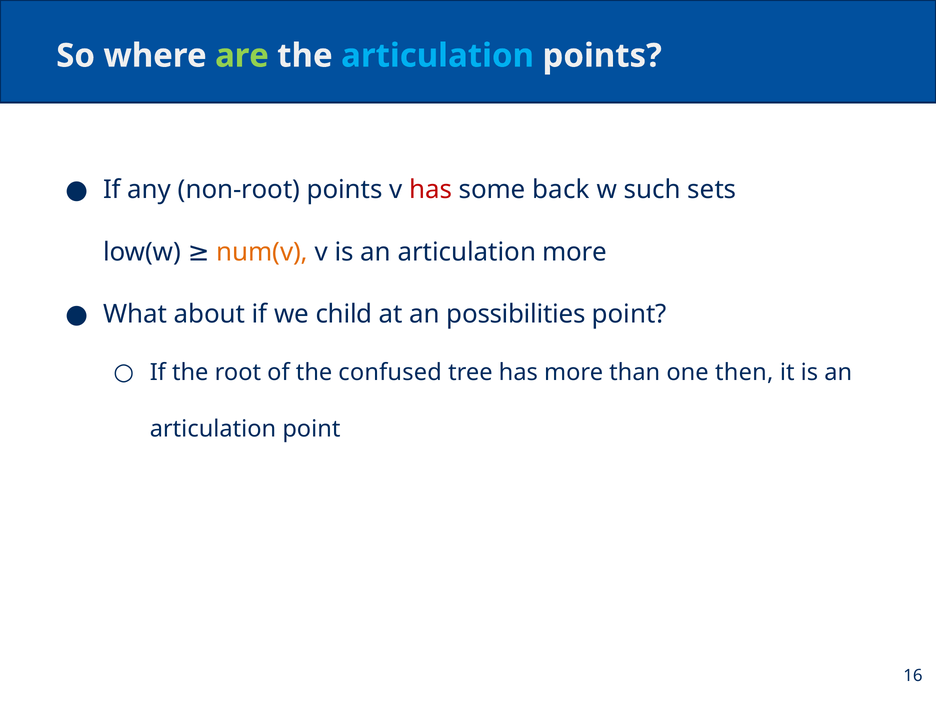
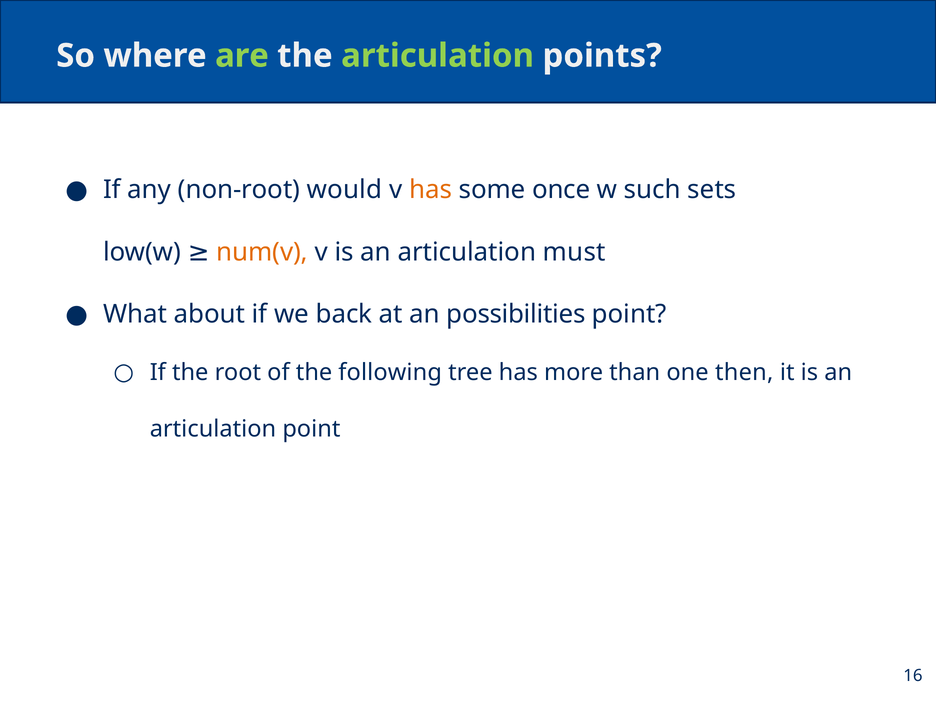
articulation colour: light blue -> light green (438, 56)
non-root points: points -> would (345, 190)
has colour: red -> orange (431, 190)
back: back -> once (561, 190)
articulation more: more -> must (574, 252)
child: child -> back (344, 314)
confused: confused -> following (390, 372)
